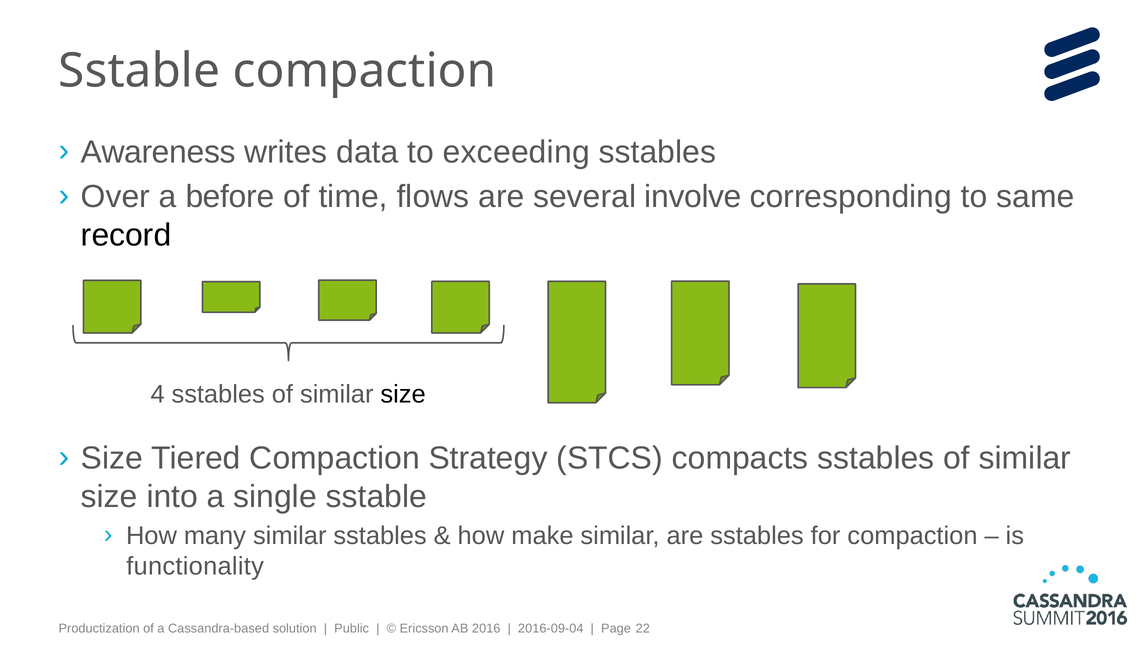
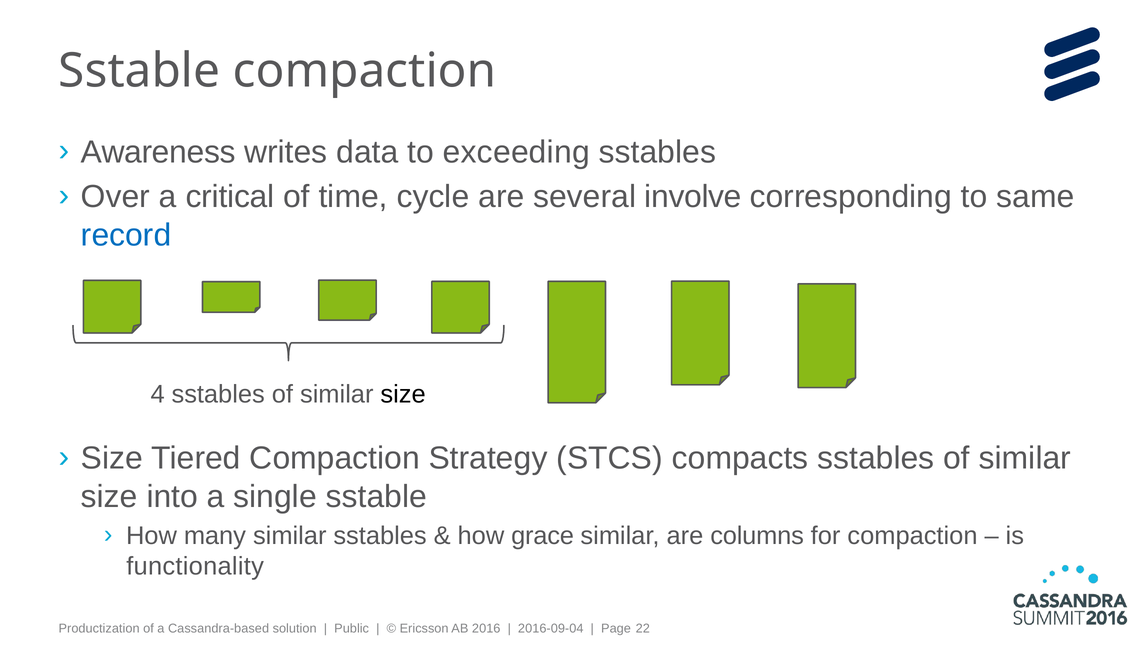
before: before -> critical (230, 197)
flows: flows -> cycle (433, 197)
record colour: black -> blue (126, 235)
make: make -> grace (543, 536)
are sstables: sstables -> columns (757, 536)
